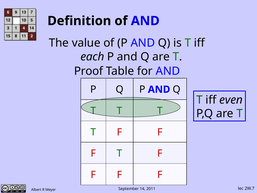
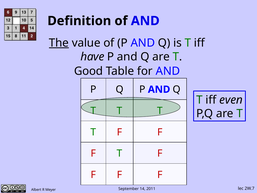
The underline: none -> present (59, 43)
each: each -> have (92, 57)
Proof: Proof -> Good (89, 71)
